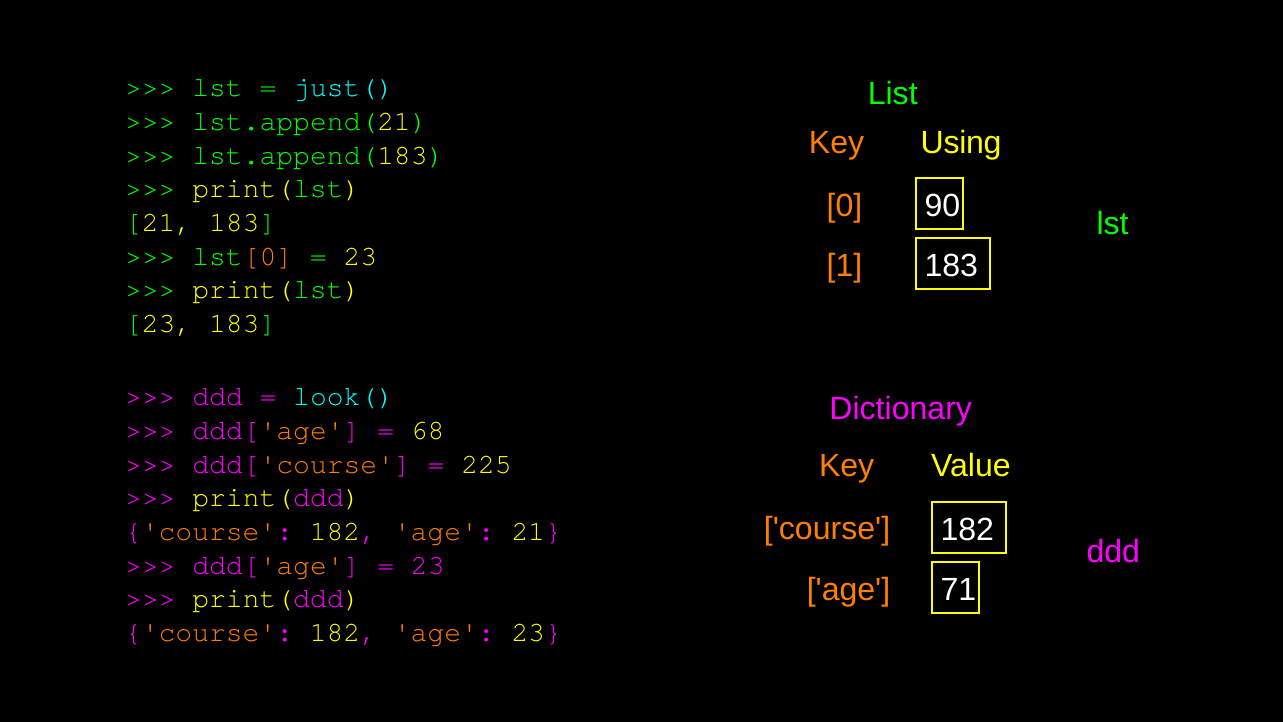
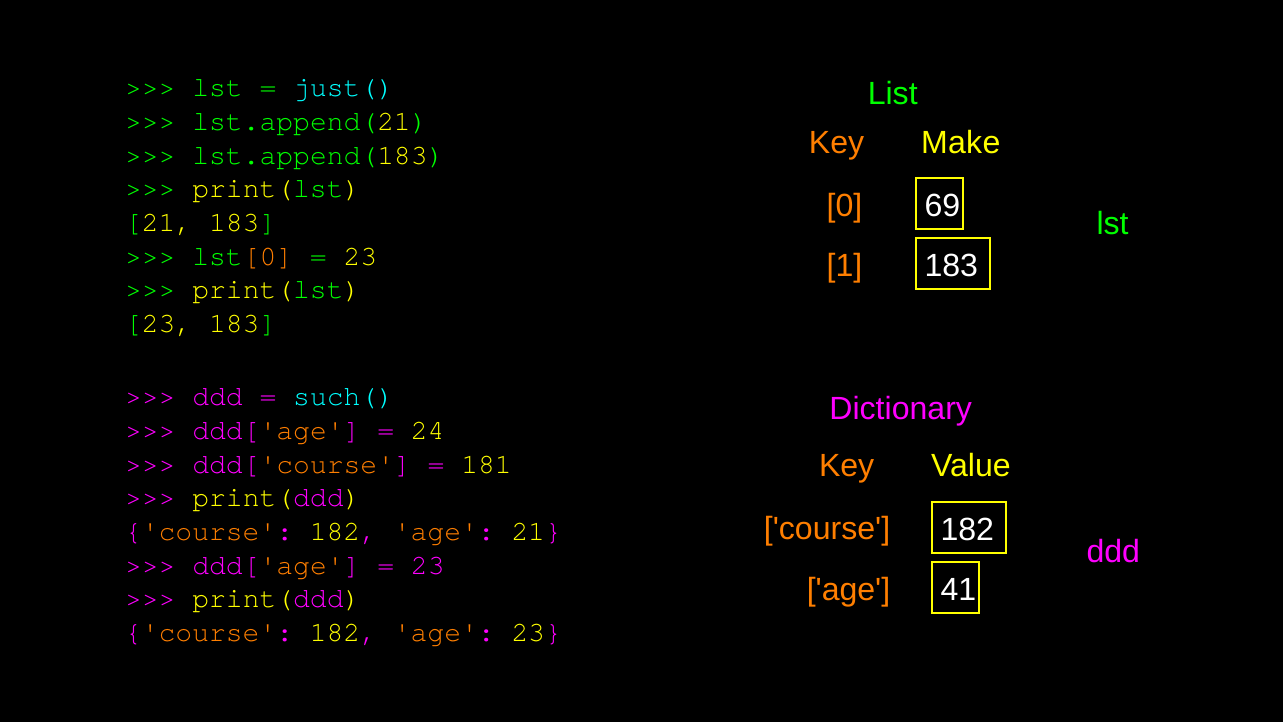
Using: Using -> Make (961, 142)
90: 90 -> 69 (942, 206)
look(: look( -> such( (344, 396)
68: 68 -> 24 (428, 430)
225: 225 -> 181 (487, 464)
71: 71 -> 41 (958, 589)
